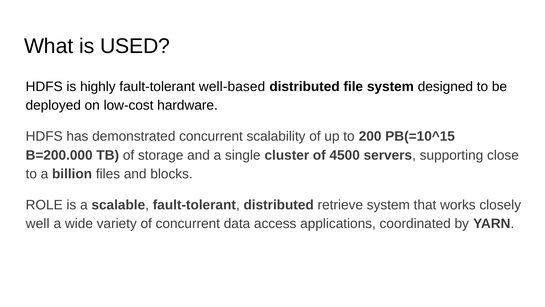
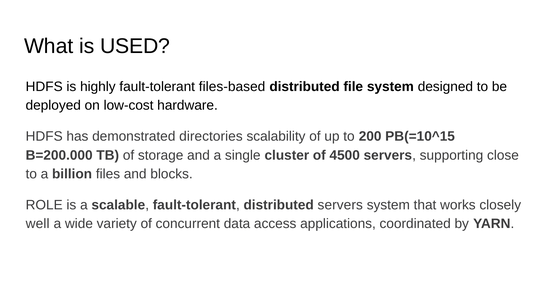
well-based: well-based -> files-based (232, 87)
demonstrated concurrent: concurrent -> directories (211, 136)
distributed retrieve: retrieve -> servers (340, 205)
